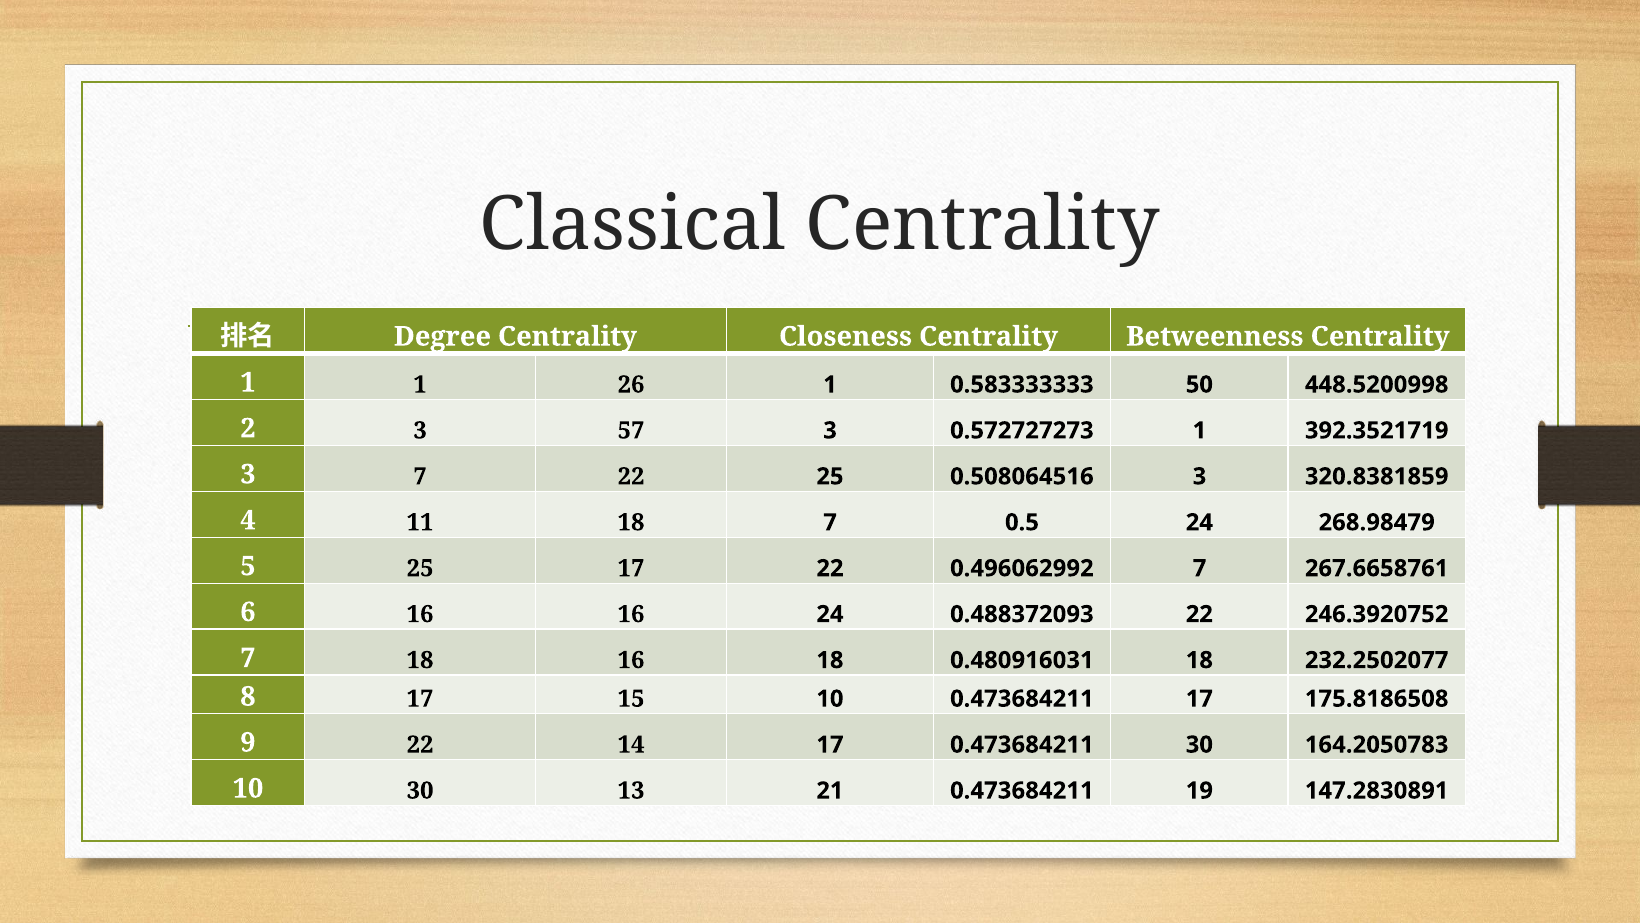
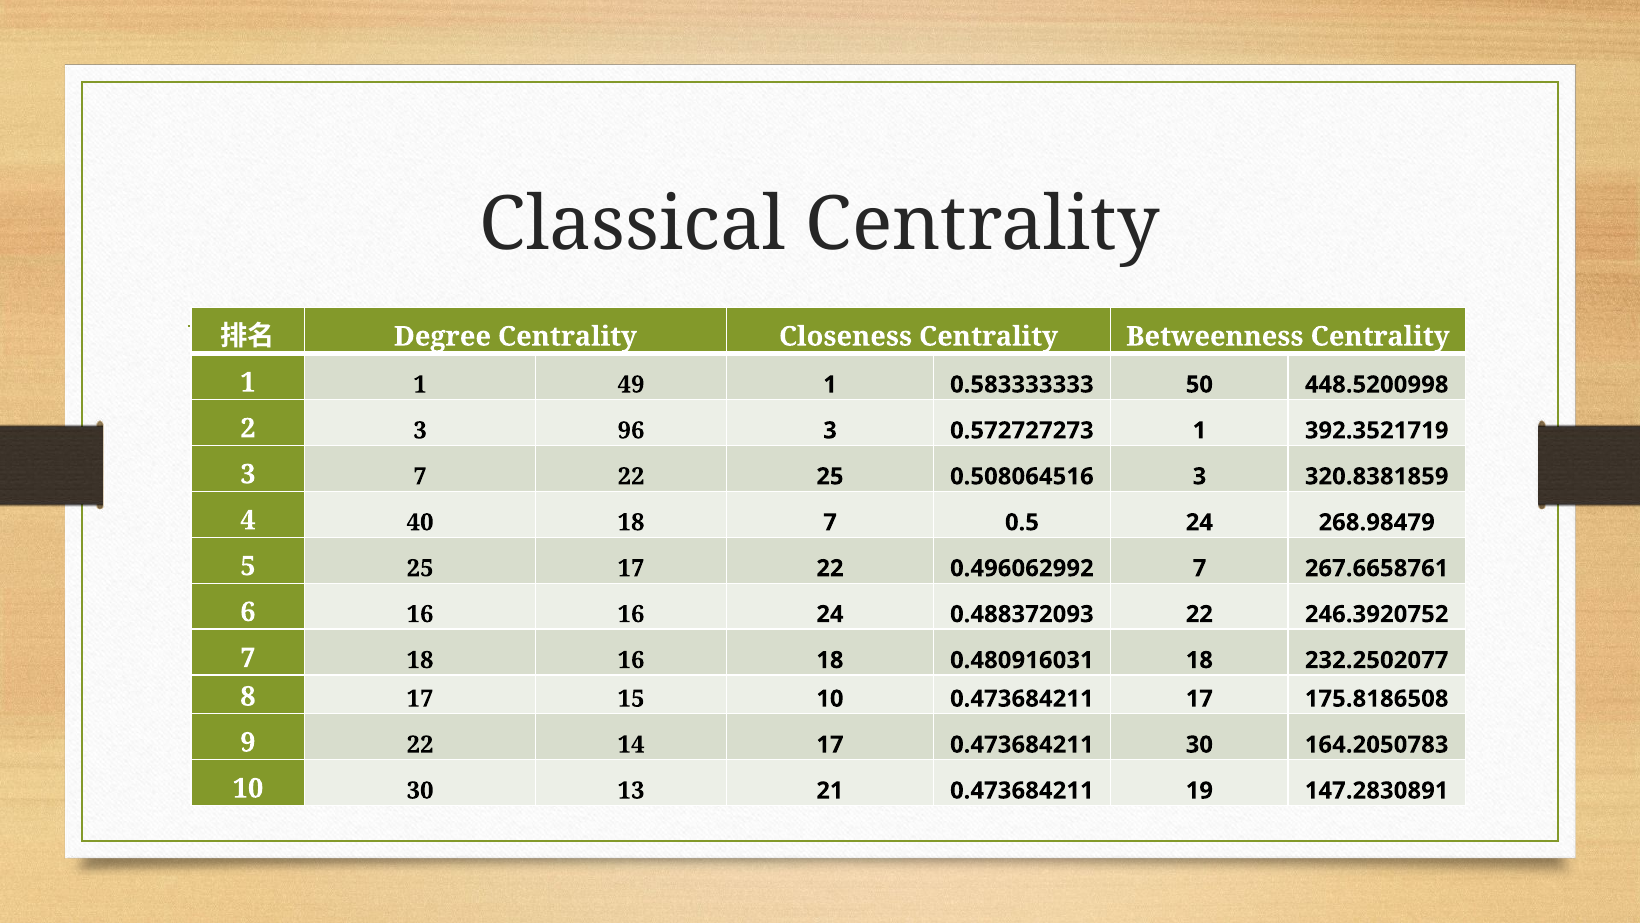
26: 26 -> 49 (631, 384)
57: 57 -> 96 (631, 430)
11: 11 -> 40 (420, 522)
